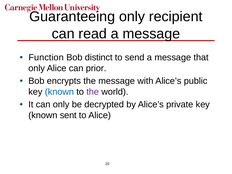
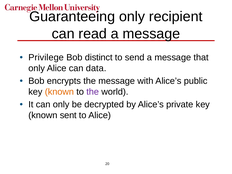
Function: Function -> Privilege (46, 57)
prior: prior -> data (96, 68)
known colour: blue -> orange (59, 92)
